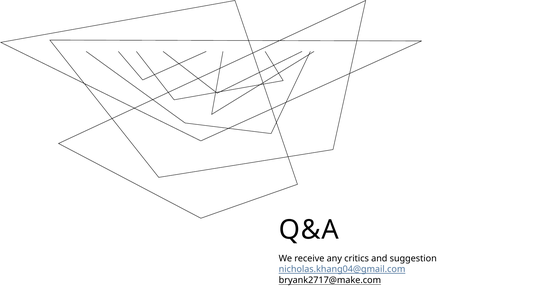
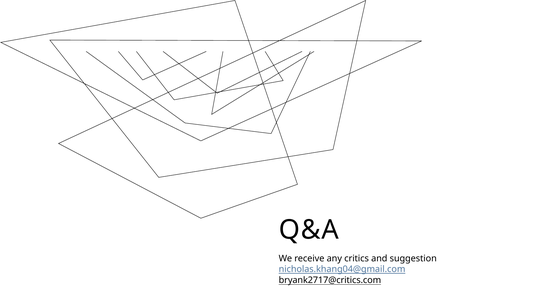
bryank2717@make.com: bryank2717@make.com -> bryank2717@critics.com (330, 280)
